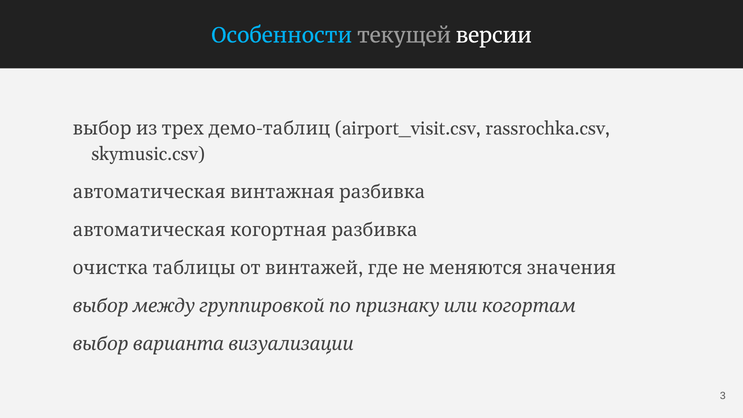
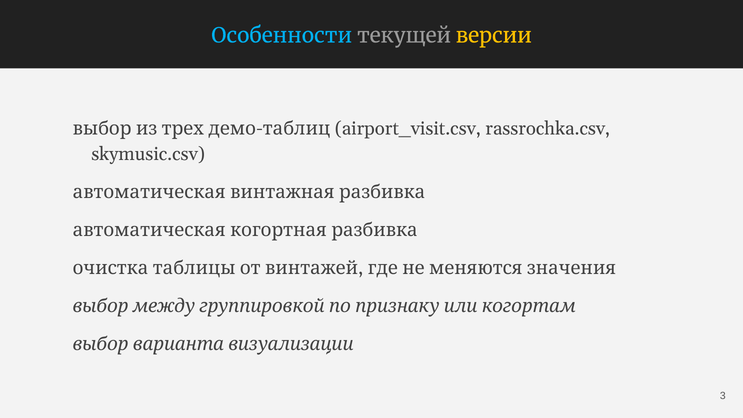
версии colour: white -> yellow (494, 36)
